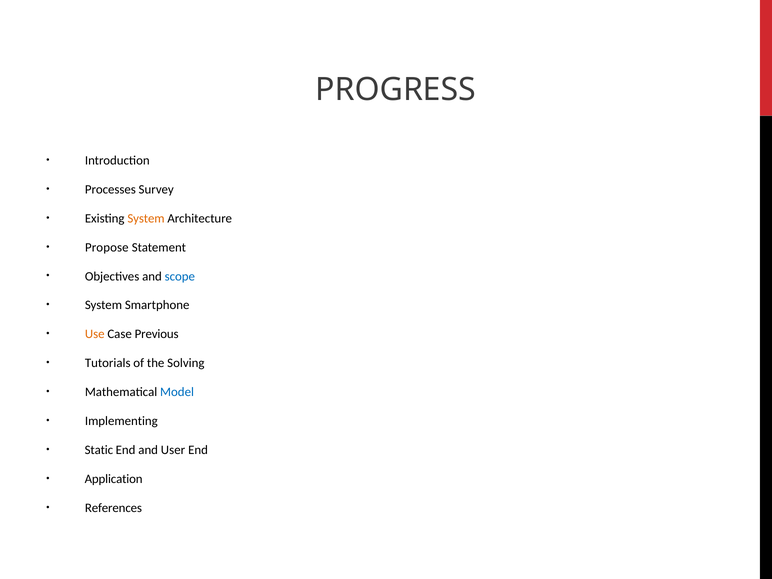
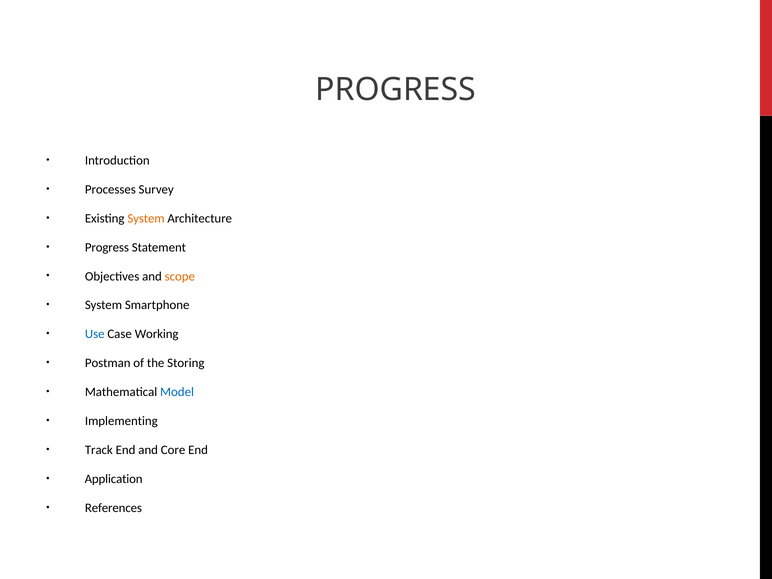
Propose: Propose -> Progress (107, 247)
scope colour: blue -> orange (180, 276)
Use colour: orange -> blue (95, 334)
Previous: Previous -> Working (157, 334)
Tutorials: Tutorials -> Postman (108, 363)
Solving: Solving -> Storing (186, 363)
Static: Static -> Track (99, 450)
User: User -> Core (173, 450)
